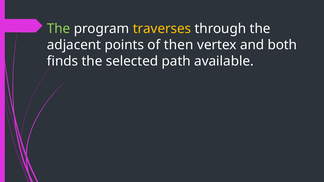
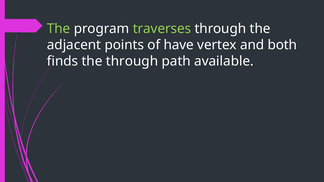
traverses colour: yellow -> light green (162, 29)
then: then -> have (179, 45)
the selected: selected -> through (132, 61)
